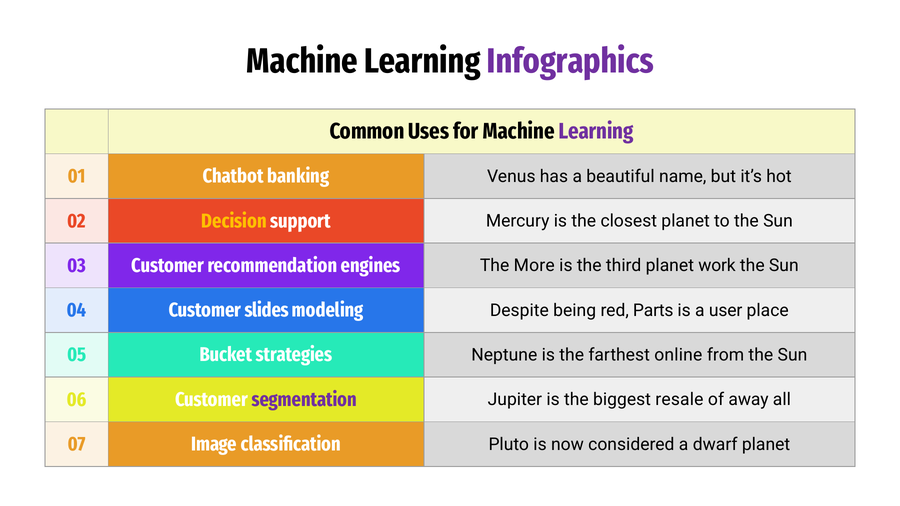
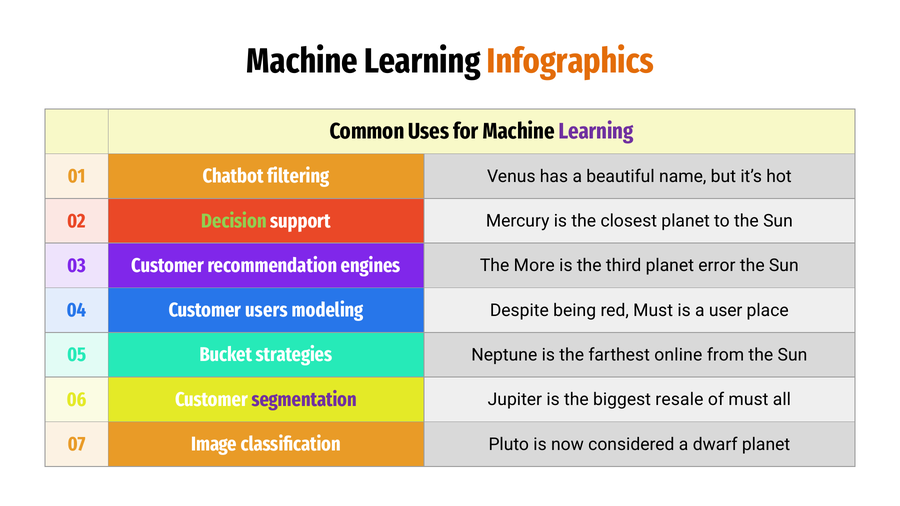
Infographics colour: purple -> orange (570, 61)
banking: banking -> filtering (298, 176)
Decision colour: yellow -> light green (234, 221)
work: work -> error (717, 266)
slides: slides -> users (266, 310)
red Parts: Parts -> Must (653, 310)
of away: away -> must (748, 400)
